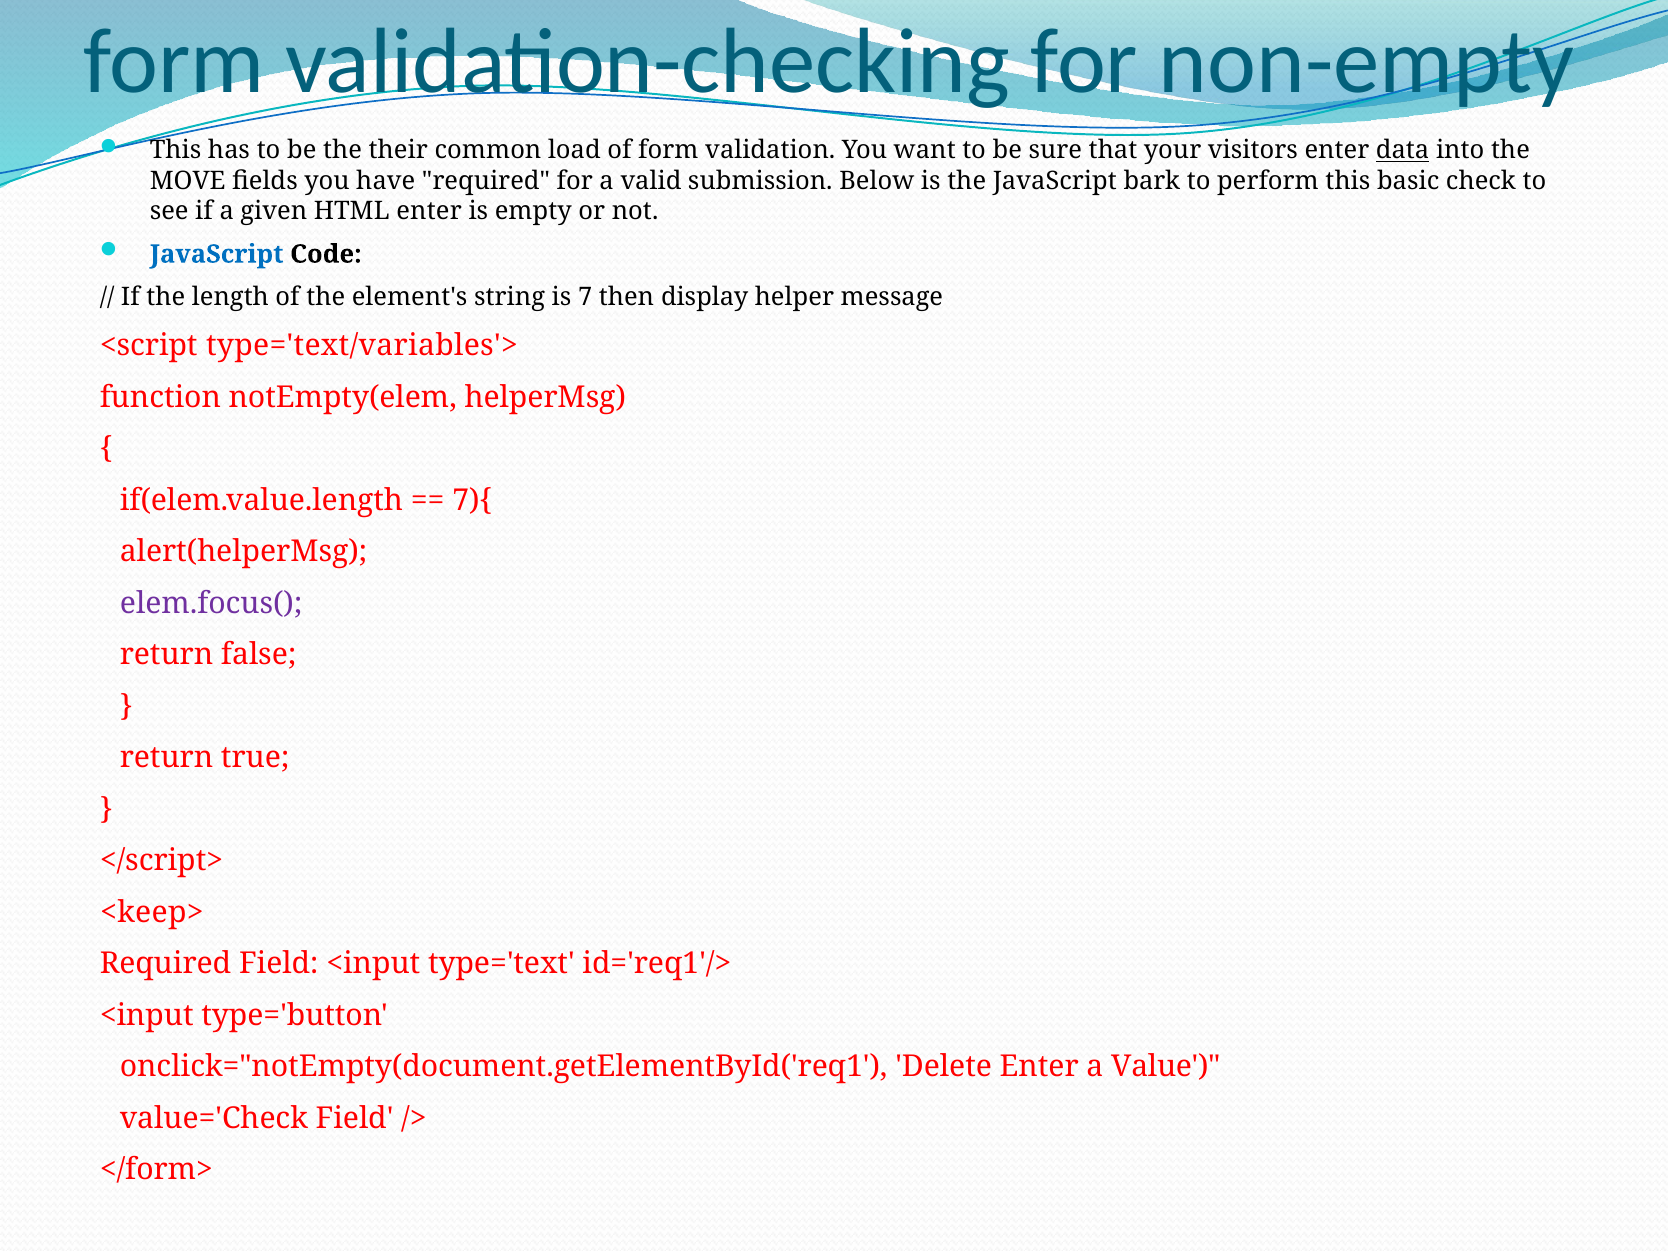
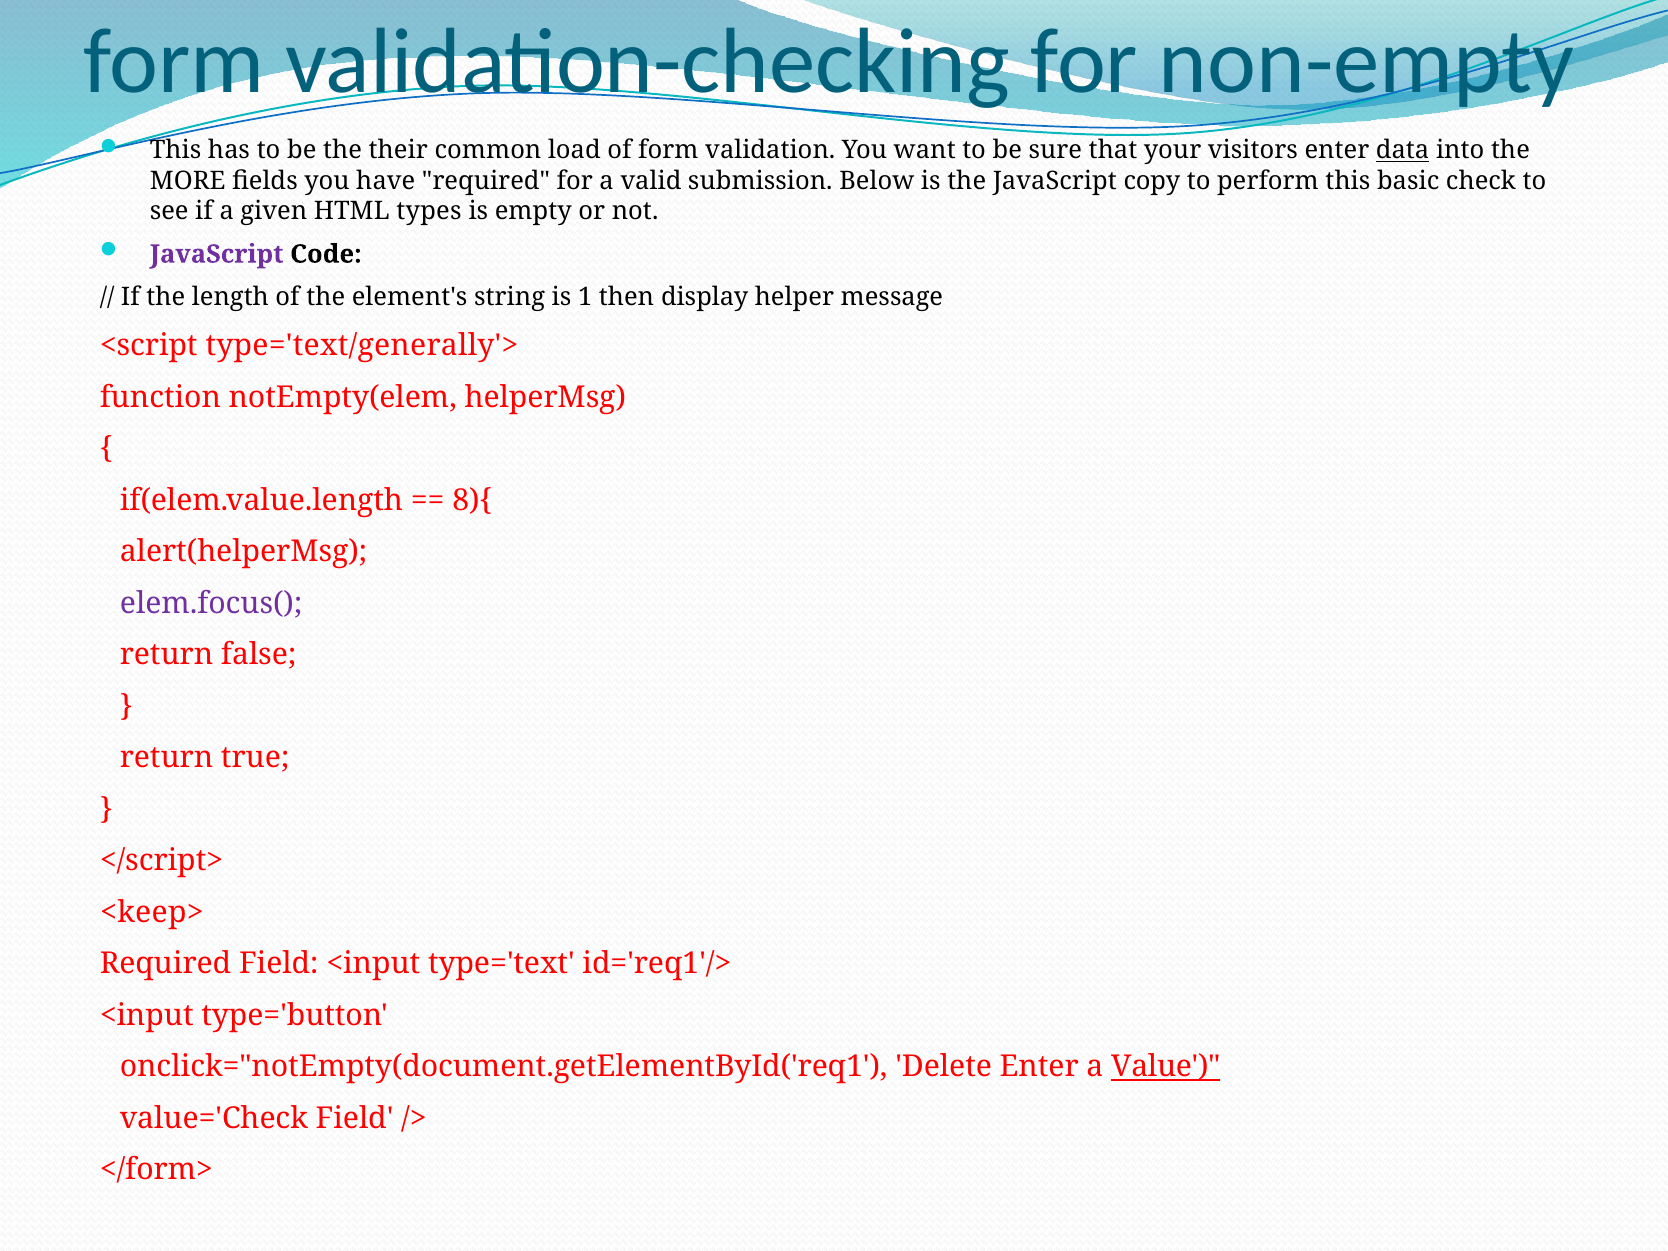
MOVE: MOVE -> MORE (188, 181)
bark: bark -> copy (1152, 181)
HTML enter: enter -> types (429, 212)
JavaScript colour: blue -> purple (217, 254)
7: 7 -> 1 (585, 297)
type='text/variables'>: type='text/variables'> -> type='text/generally'> (362, 346)
7){: 7){ -> 8){ (472, 500)
Value underline: none -> present (1166, 1067)
